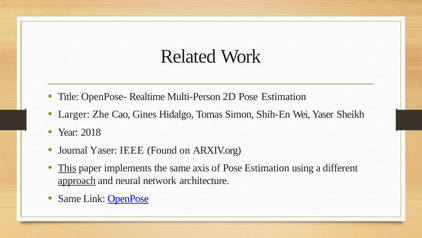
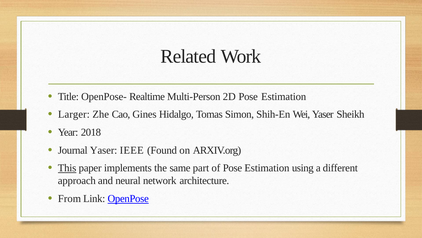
axis: axis -> part (201, 168)
approach underline: present -> none (77, 180)
Same: Same -> From (69, 198)
